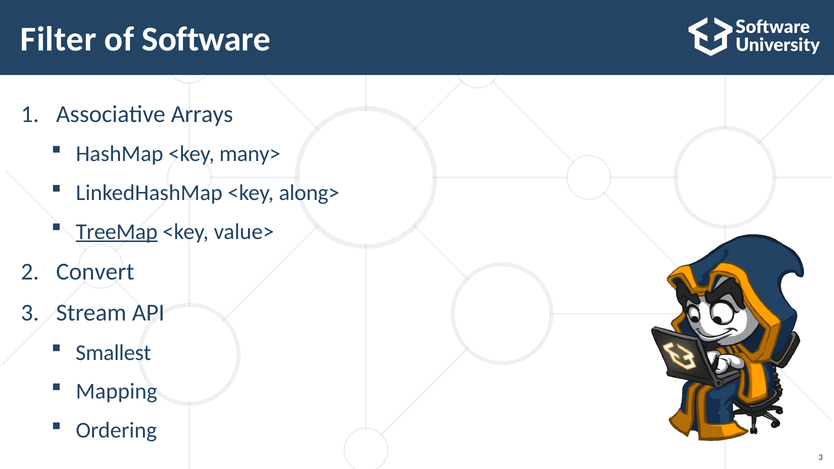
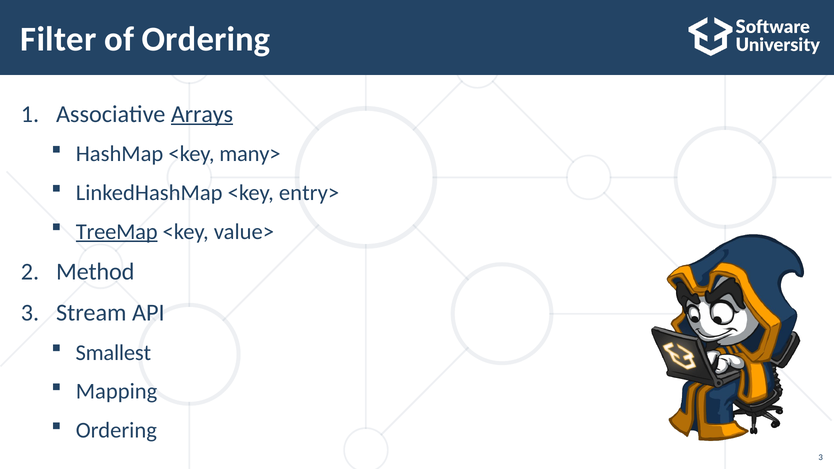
of Software: Software -> Ordering (206, 40)
Arrays underline: none -> present (202, 114)
along>: along> -> entry> (309, 193)
Convert: Convert -> Method (95, 272)
